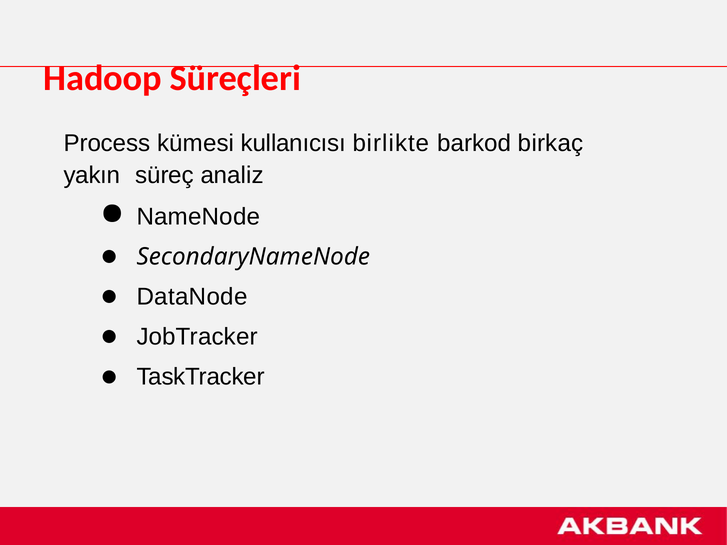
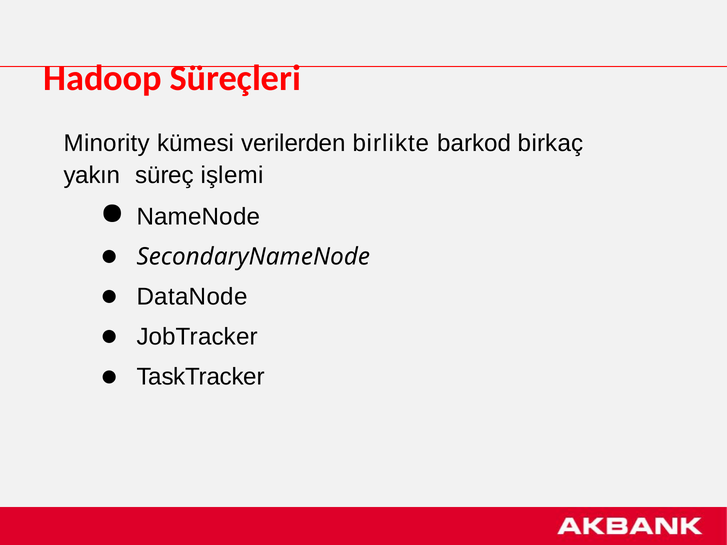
Process: Process -> Minority (107, 143)
kullanıcısı: kullanıcısı -> verilerden (293, 143)
analiz: analiz -> işlemi (232, 175)
